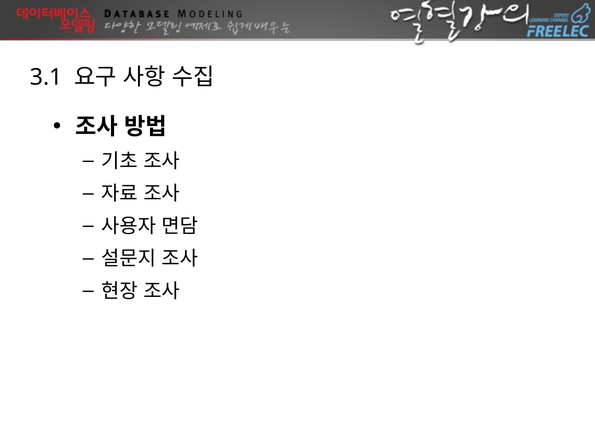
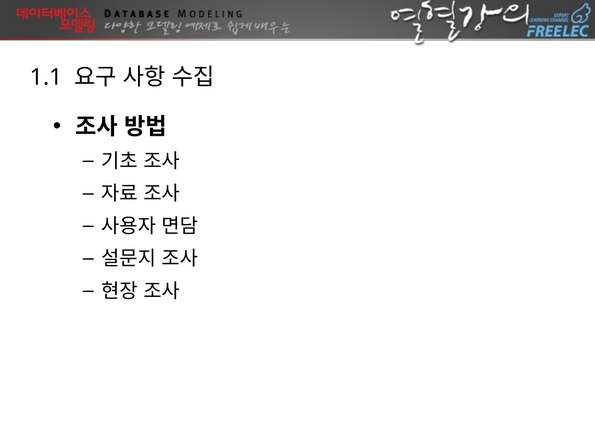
3.1: 3.1 -> 1.1 (46, 77)
